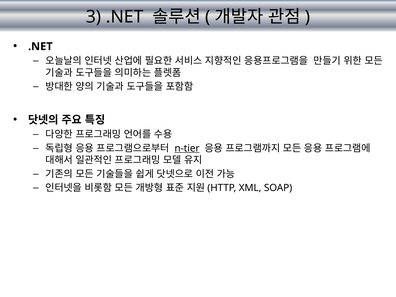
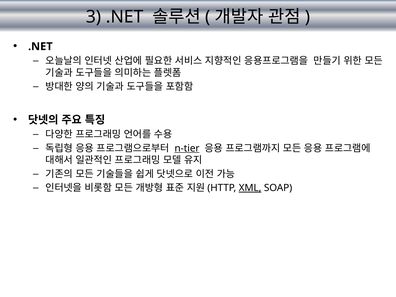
XML underline: none -> present (250, 188)
